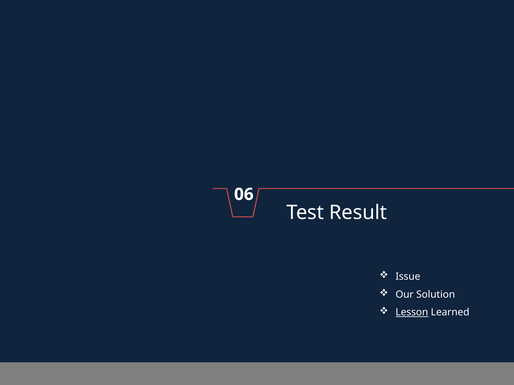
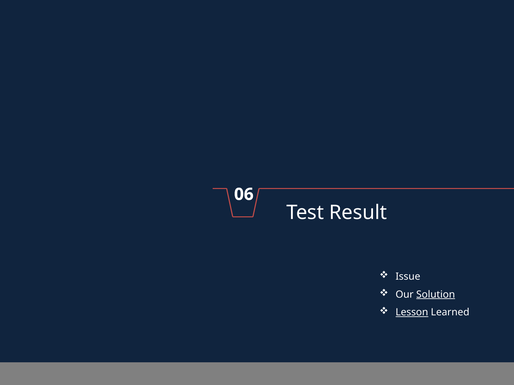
Solution underline: none -> present (436, 295)
